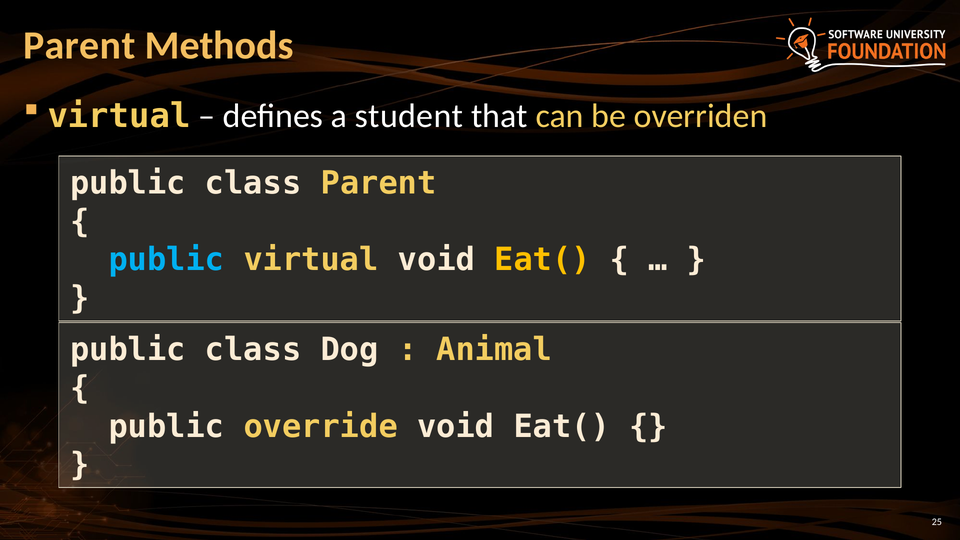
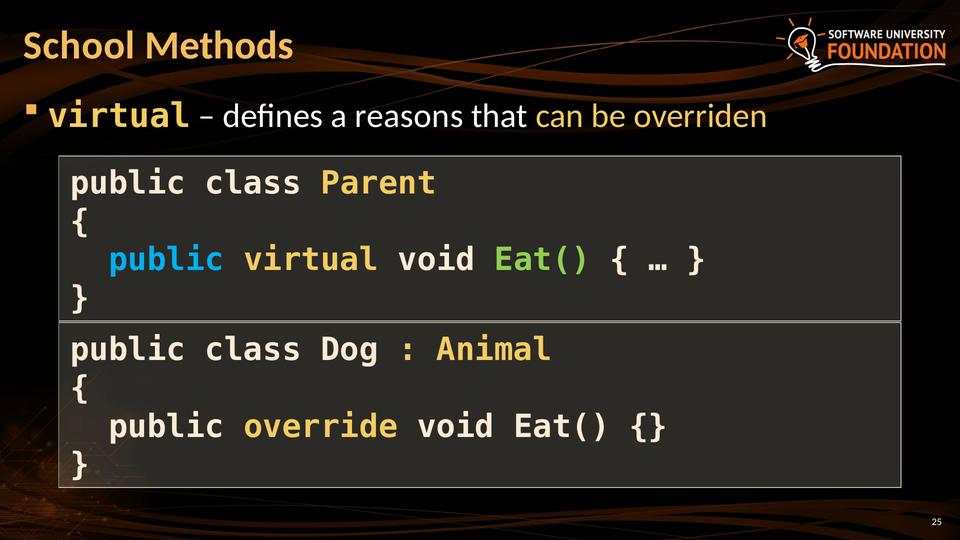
Parent: Parent -> School (79, 46)
student: student -> reasons (409, 116)
Eat( colour: yellow -> light green (542, 260)
